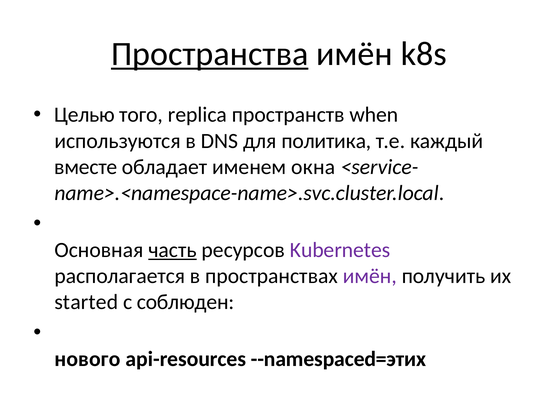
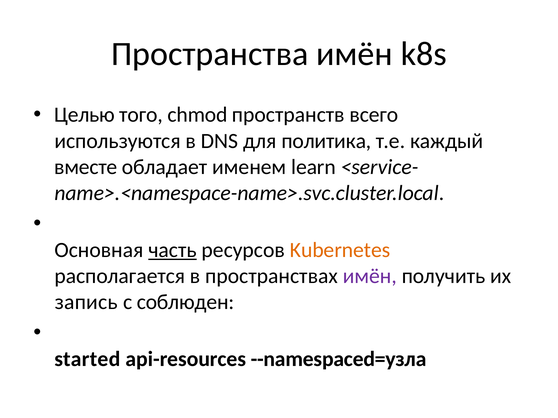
Пространства underline: present -> none (210, 54)
replica: replica -> chmod (198, 115)
when: when -> всего (374, 115)
окна: окна -> learn (313, 167)
Kubernetes colour: purple -> orange (340, 250)
started: started -> запись (86, 302)
нового: нового -> started (87, 359)
--namespaced=этих: --namespaced=этих -> --namespaced=узла (339, 359)
